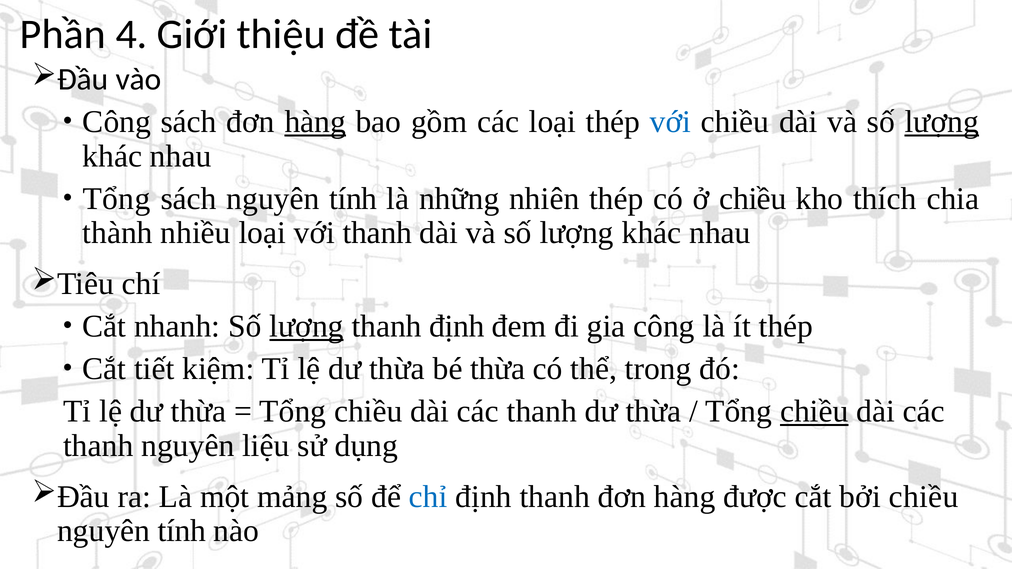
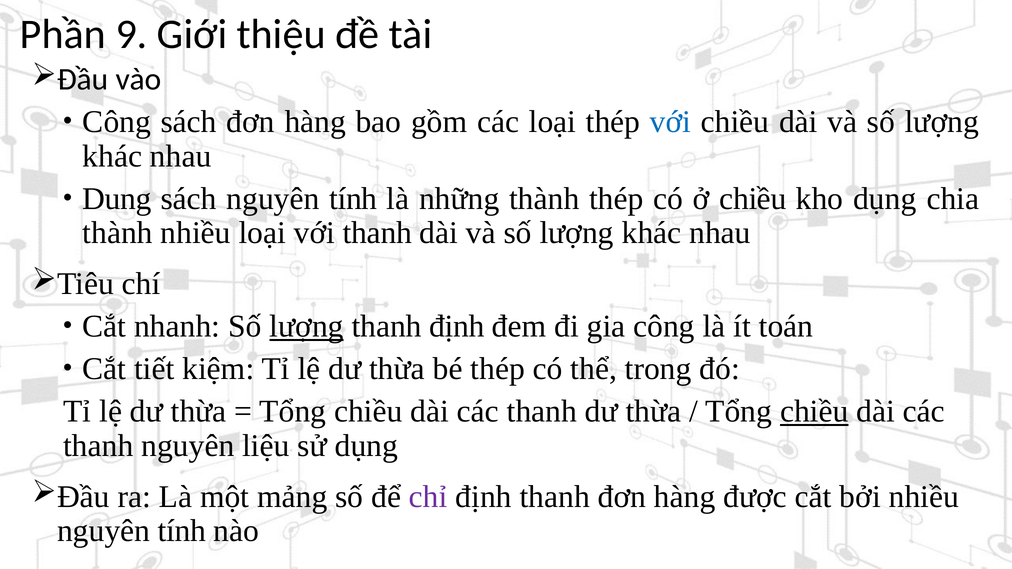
4: 4 -> 9 (131, 34)
hàng underline: present -> none (315, 122)
lượng underline: present -> none (942, 122)
Tổng: Tổng -> Dung (117, 199)
những nhiên: nhiên -> thành (544, 199)
kho thích: thích -> dụng (885, 199)
ít thép: thép -> toán (786, 327)
bé thừa: thừa -> thép (498, 369)
chỉ colour: blue -> purple (428, 497)
bởi chiều: chiều -> nhiều (924, 497)
